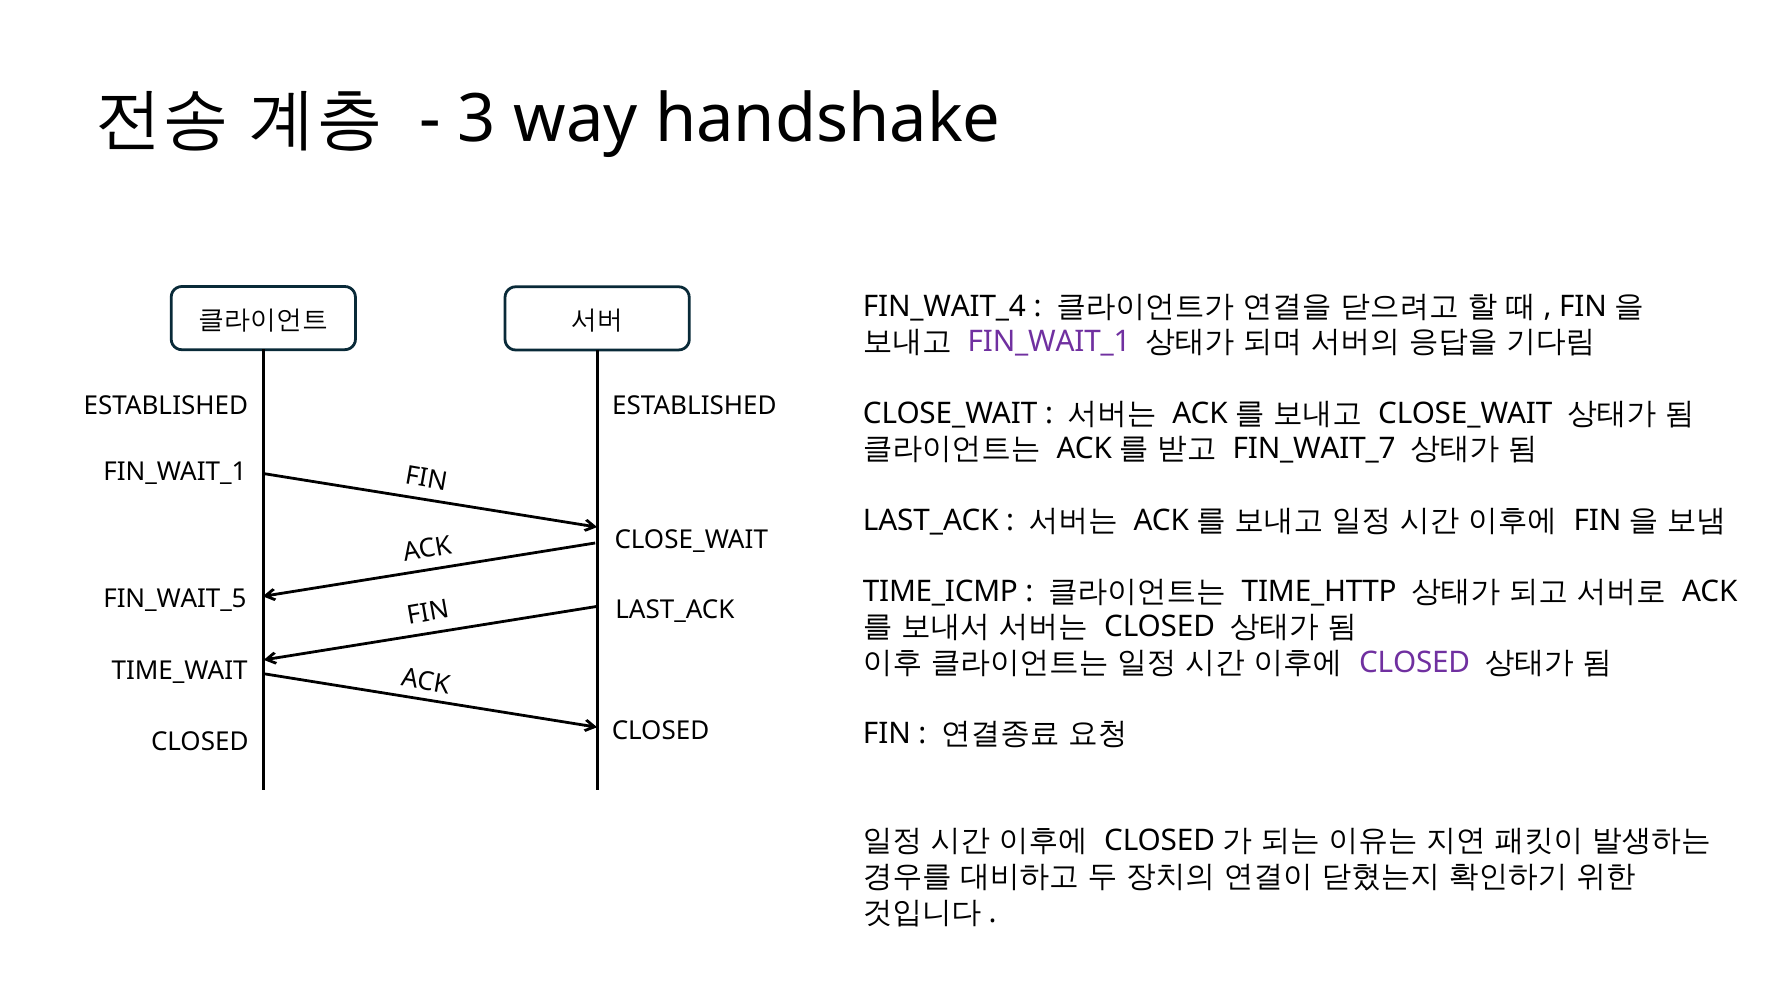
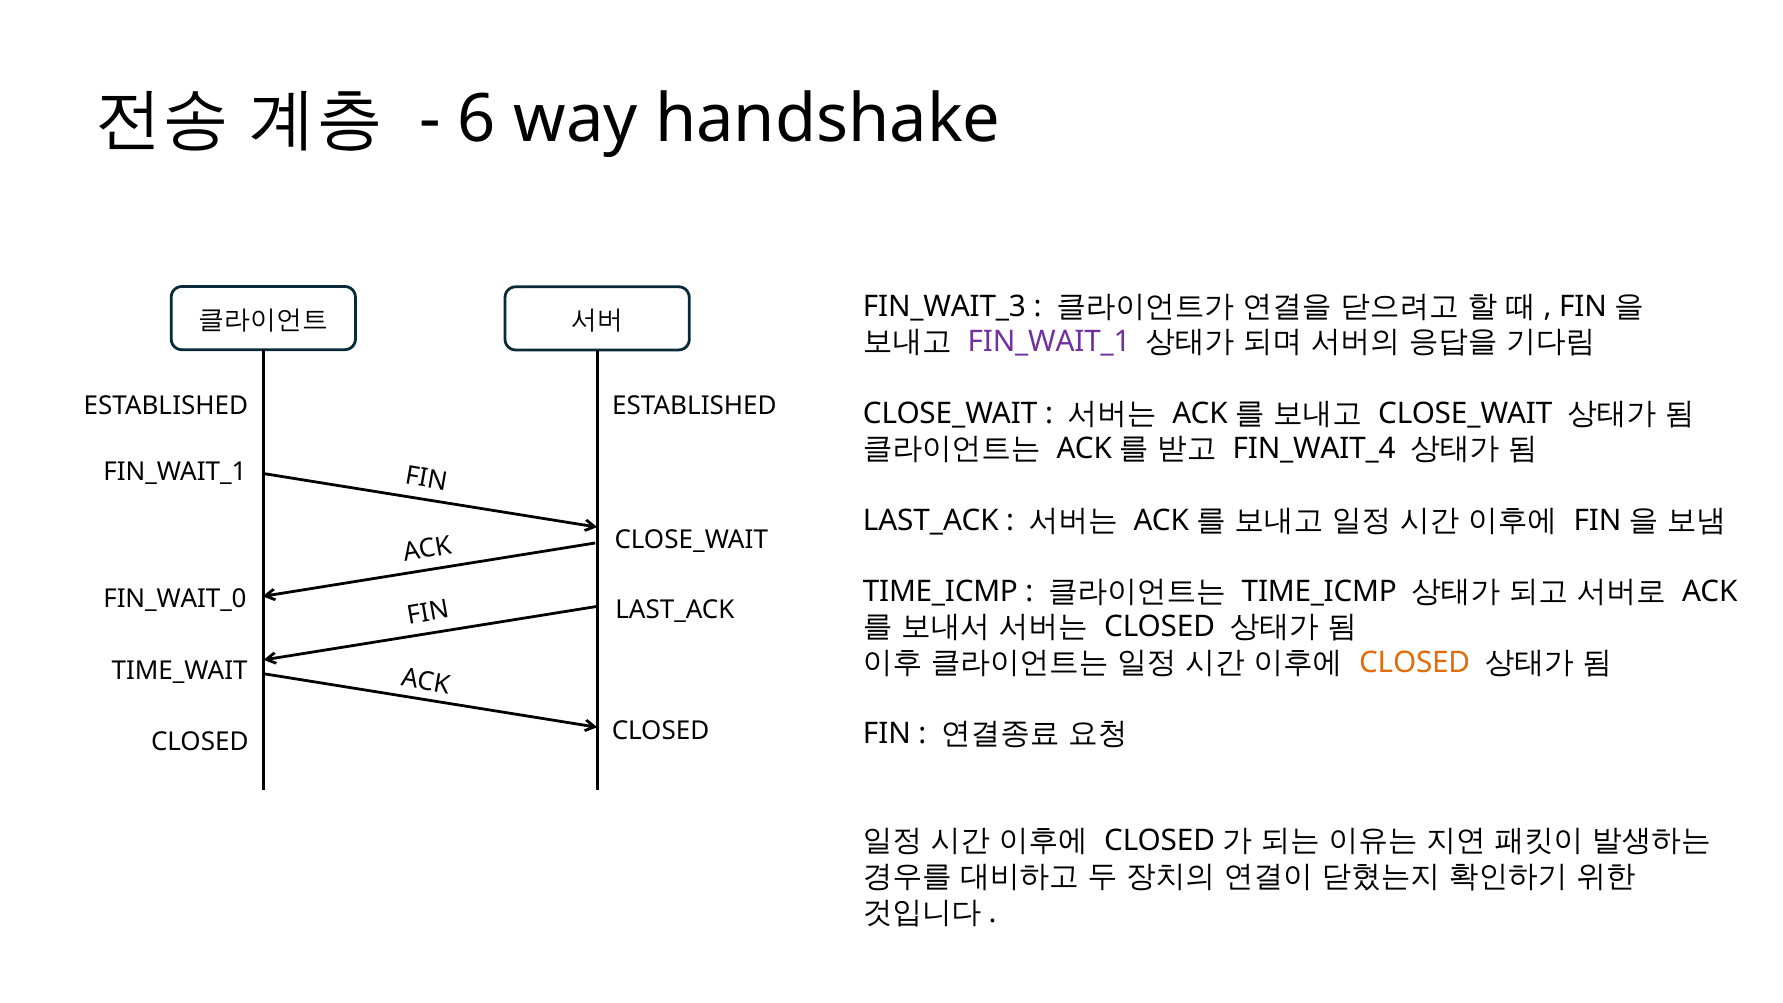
3: 3 -> 6 (477, 120)
FIN_WAIT_4: FIN_WAIT_4 -> FIN_WAIT_3 (944, 306)
FIN_WAIT_7: FIN_WAIT_7 -> FIN_WAIT_4 (1314, 449)
TIME_HTTP: TIME_HTTP -> TIME_ICMP (1319, 591)
FIN_WAIT_5: FIN_WAIT_5 -> FIN_WAIT_0 (175, 599)
CLOSED colour: purple -> orange (1415, 663)
